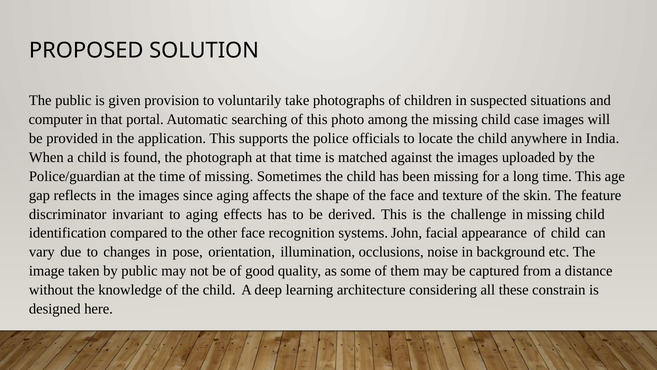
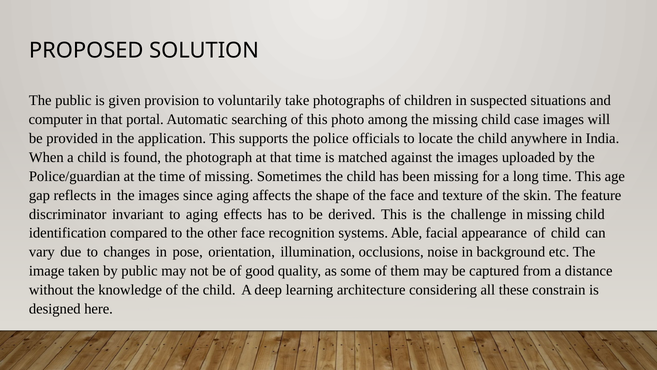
John: John -> Able (407, 233)
